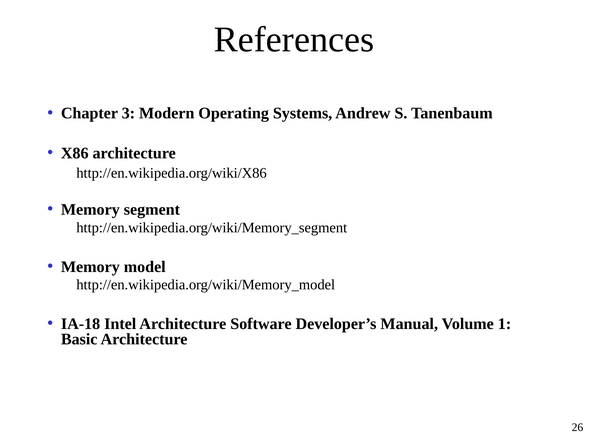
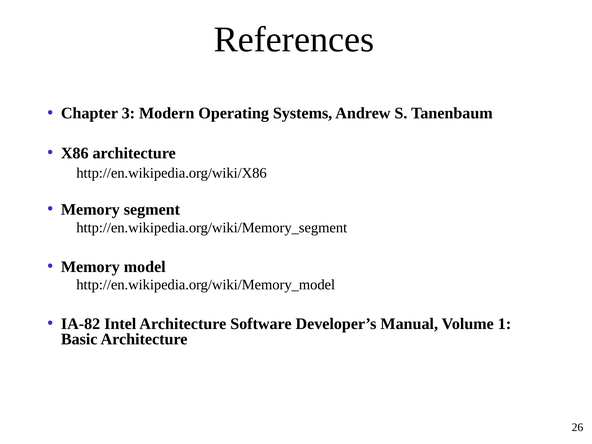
IA-18: IA-18 -> IA-82 (81, 324)
